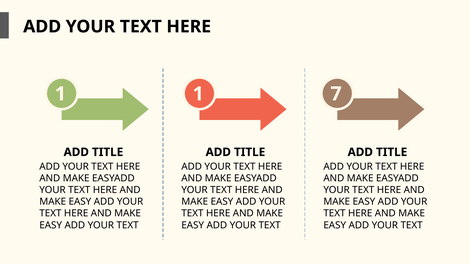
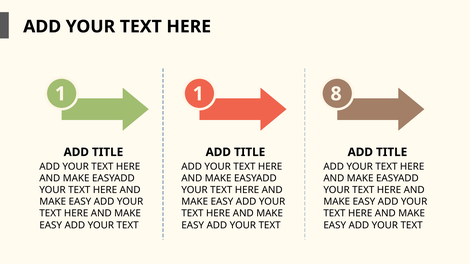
7: 7 -> 8 (336, 94)
